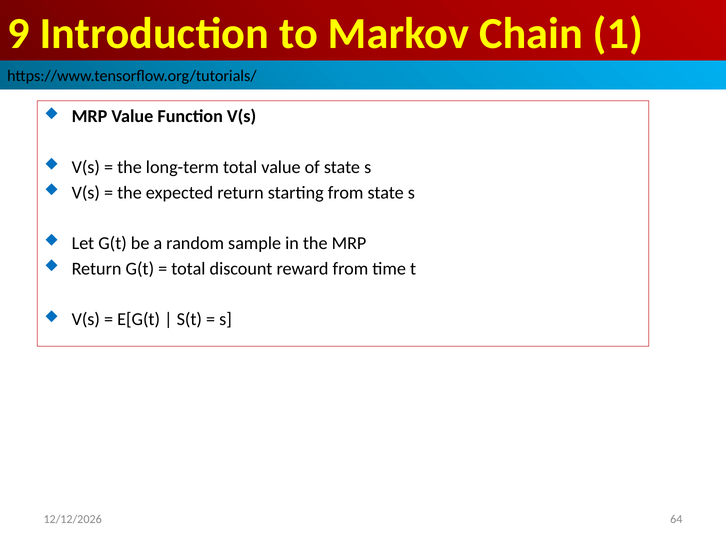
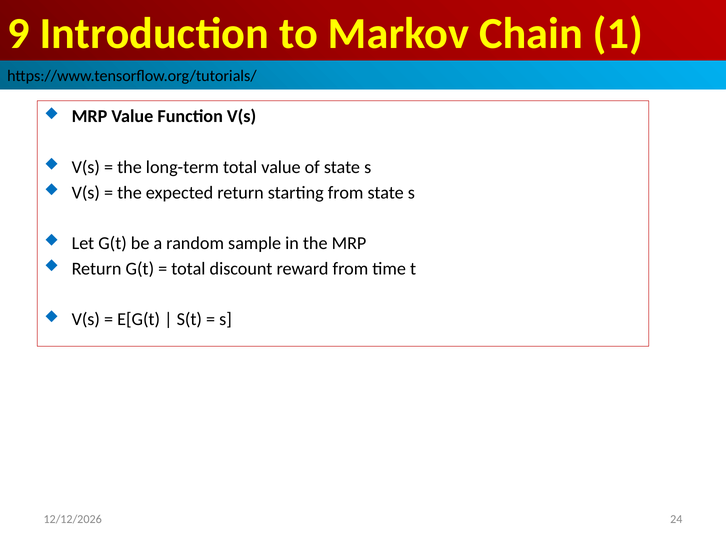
64: 64 -> 24 (676, 520)
